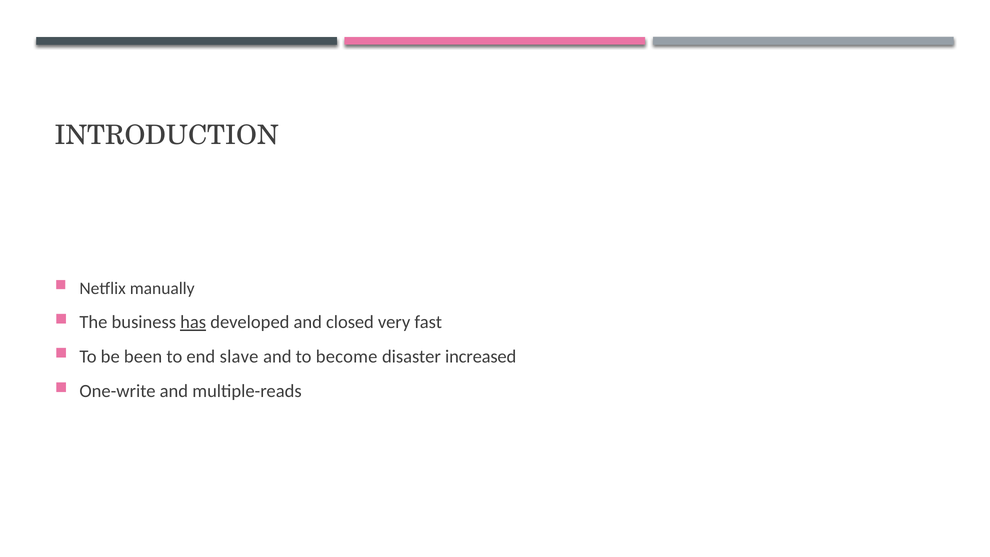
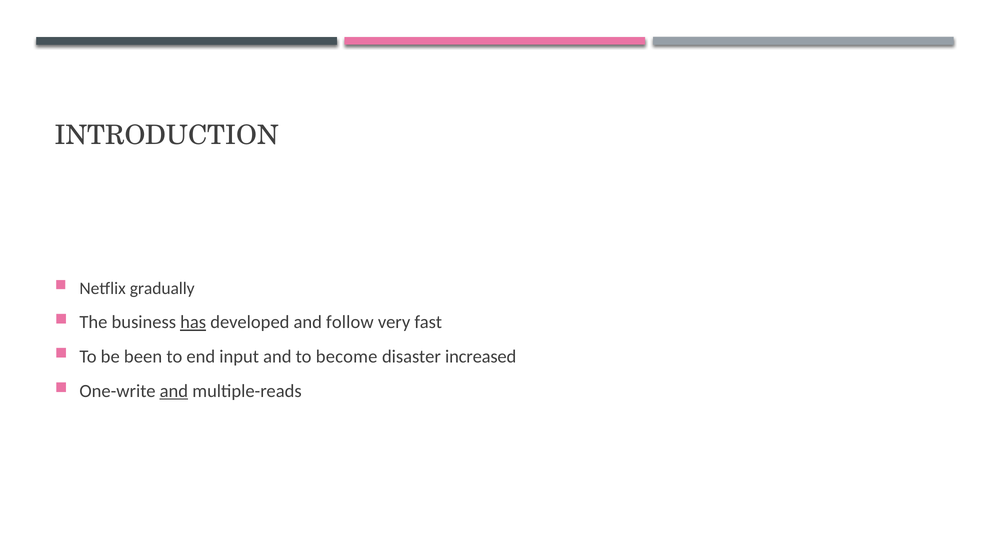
manually: manually -> gradually (162, 288)
closed: closed -> follow (350, 322)
slave: slave -> input (239, 357)
and underline: none -> present (174, 391)
